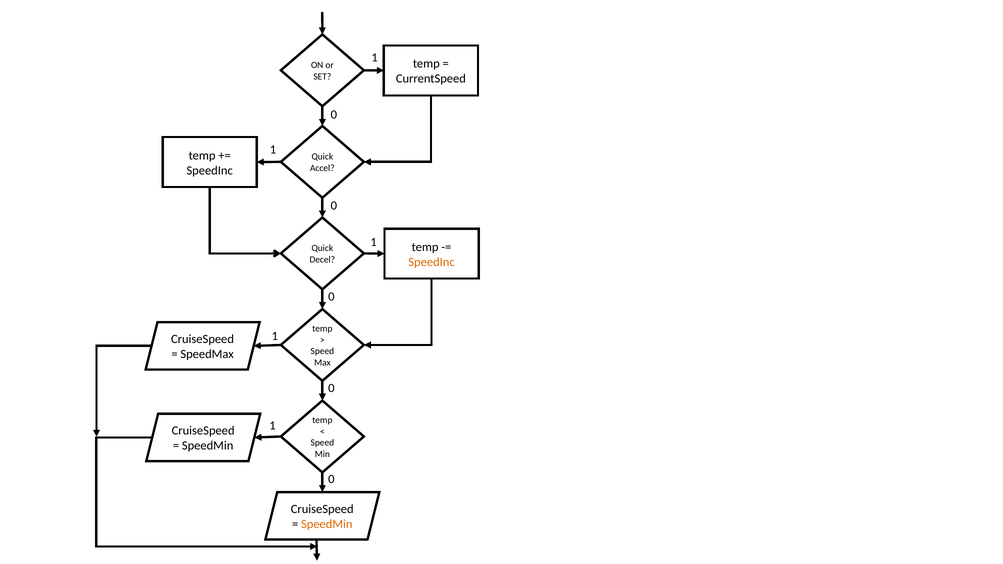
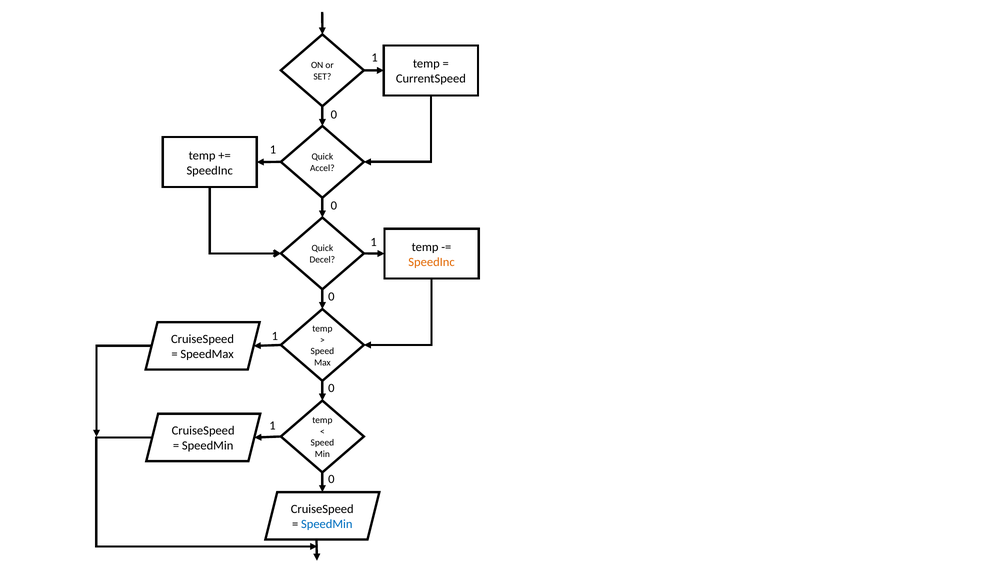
SpeedMin colour: orange -> blue (327, 524)
